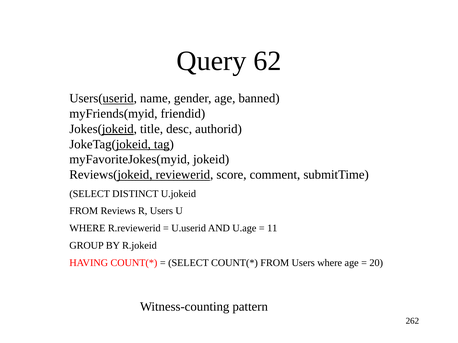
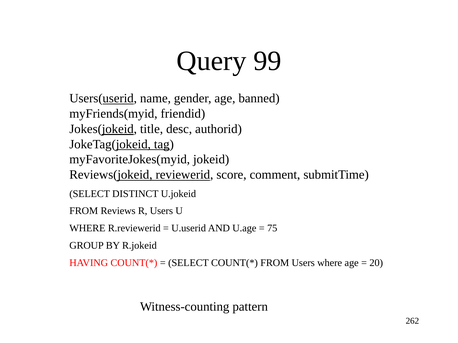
62: 62 -> 99 (267, 61)
11: 11 -> 75 (272, 229)
